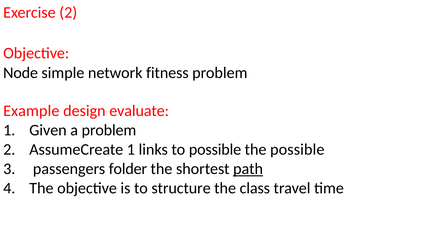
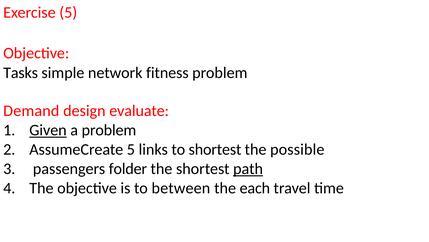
Exercise 2: 2 -> 5 (68, 12)
Node: Node -> Tasks (21, 72)
Example: Example -> Demand (31, 110)
Given underline: none -> present (48, 130)
AssumeCreate 1: 1 -> 5 (131, 149)
to possible: possible -> shortest (215, 149)
structure: structure -> between (181, 188)
class: class -> each (255, 188)
